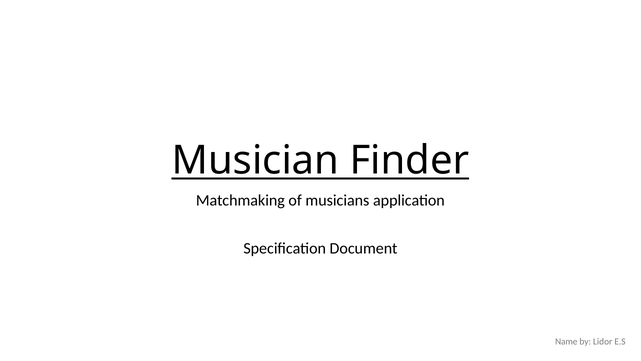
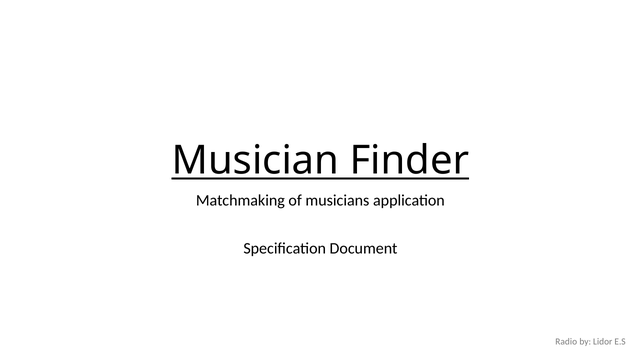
Name: Name -> Radio (566, 341)
